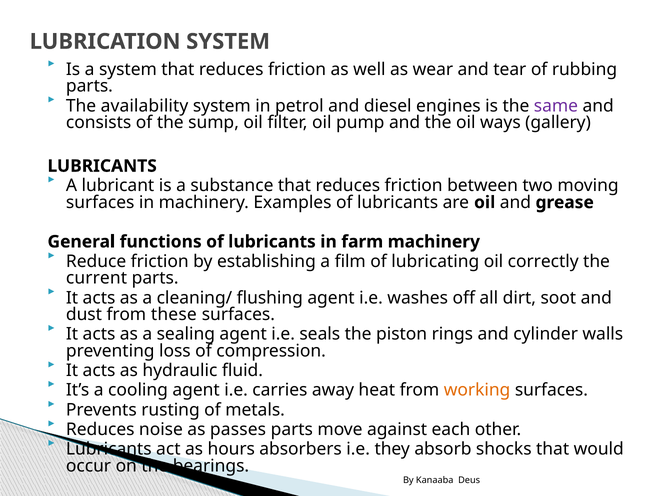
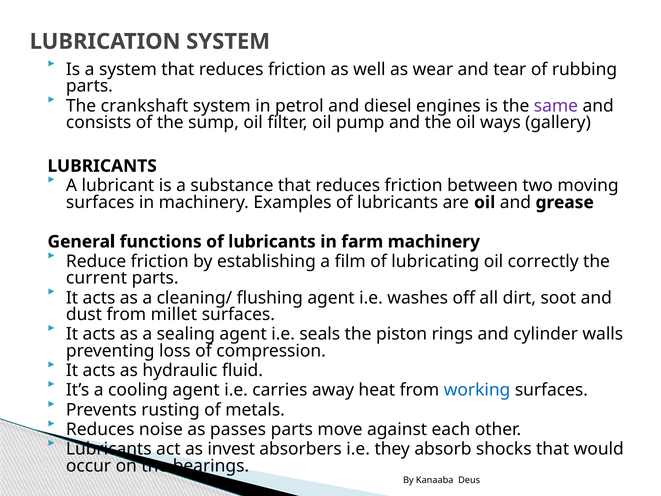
availability: availability -> crankshaft (145, 106)
these: these -> millet (174, 314)
working colour: orange -> blue (477, 390)
hours: hours -> invest (231, 449)
